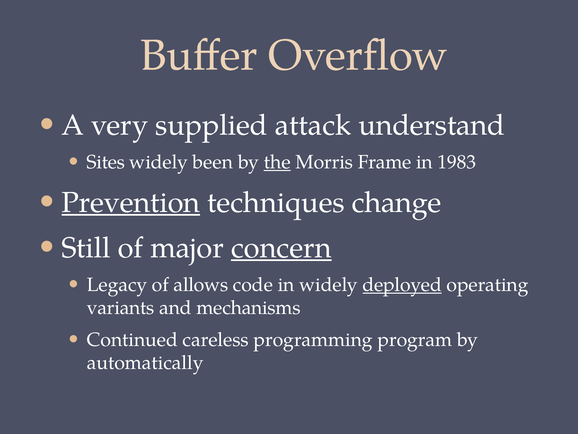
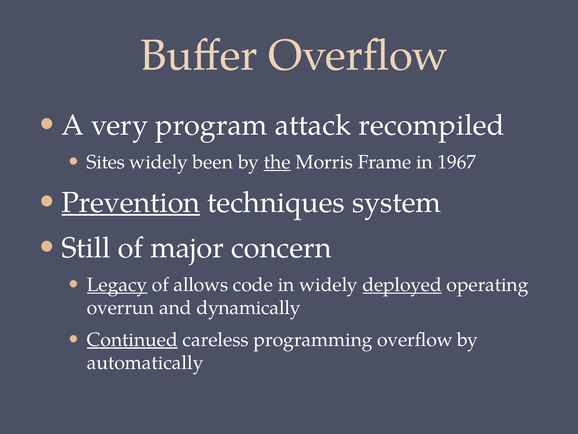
supplied: supplied -> program (211, 125)
understand: understand -> recompiled (432, 125)
1983: 1983 -> 1967 (457, 162)
change: change -> system (397, 202)
concern underline: present -> none (281, 248)
Legacy underline: none -> present (117, 284)
variants: variants -> overrun (121, 308)
mechanisms: mechanisms -> dynamically (248, 308)
Continued underline: none -> present (132, 339)
programming program: program -> overflow (415, 339)
